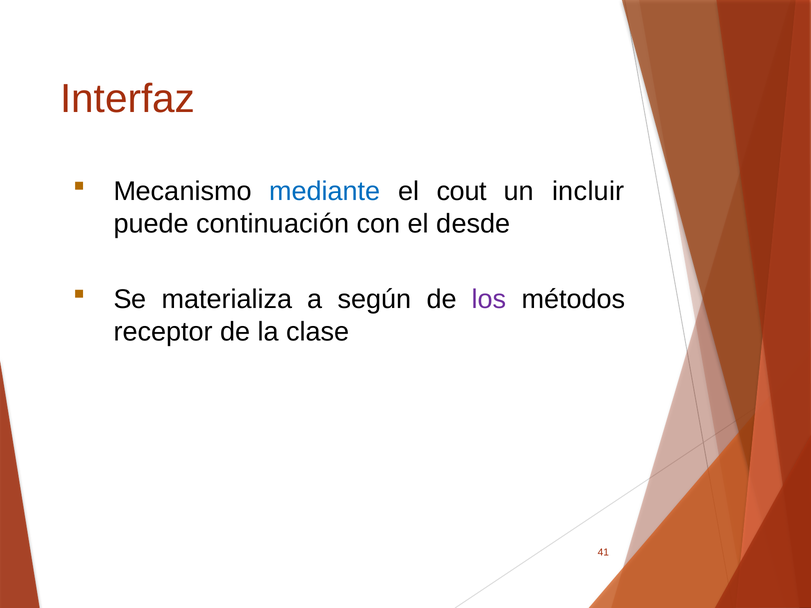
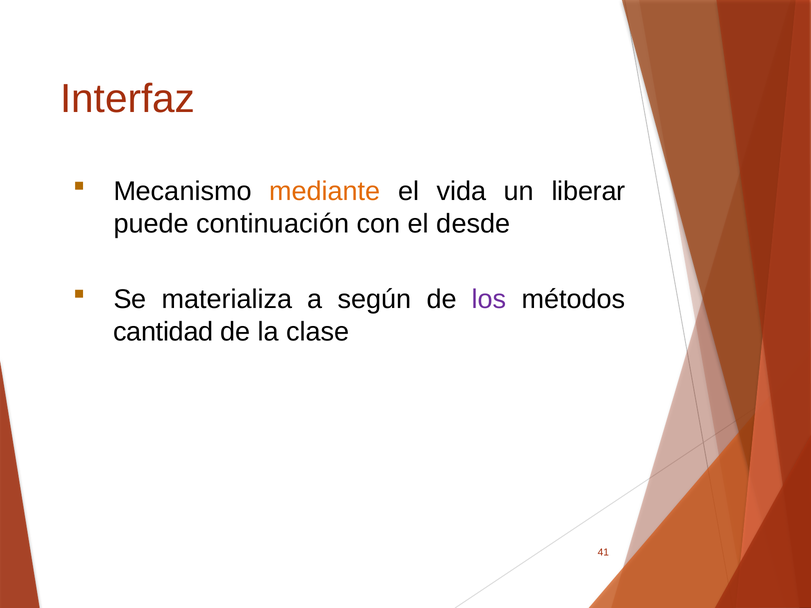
mediante colour: blue -> orange (325, 191)
cout: cout -> vida (462, 191)
incluir: incluir -> liberar (589, 191)
receptor: receptor -> cantidad (163, 332)
